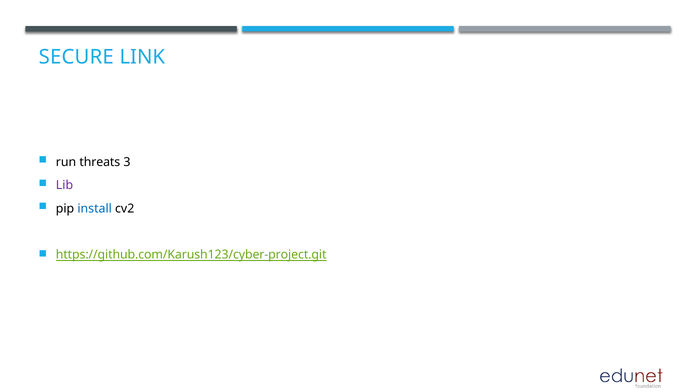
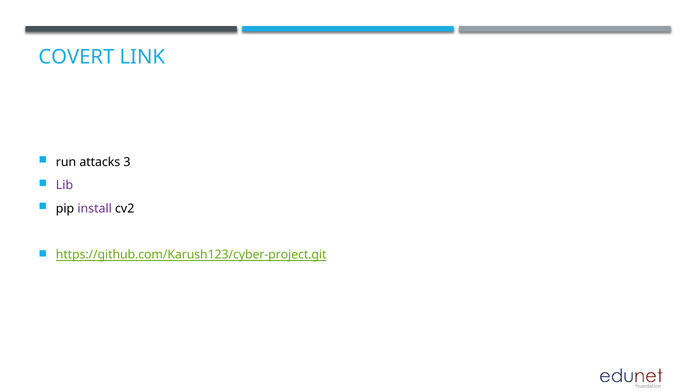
SECURE: SECURE -> COVERT (76, 57)
threats: threats -> attacks (100, 162)
install colour: blue -> purple (95, 208)
